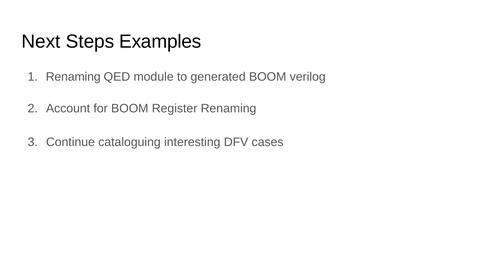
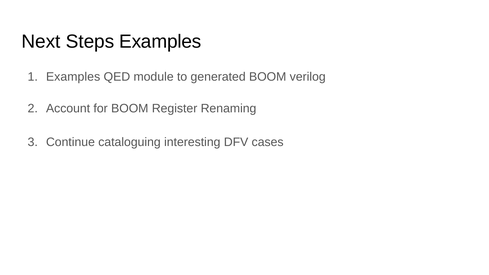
Renaming: Renaming -> Examples (73, 77)
